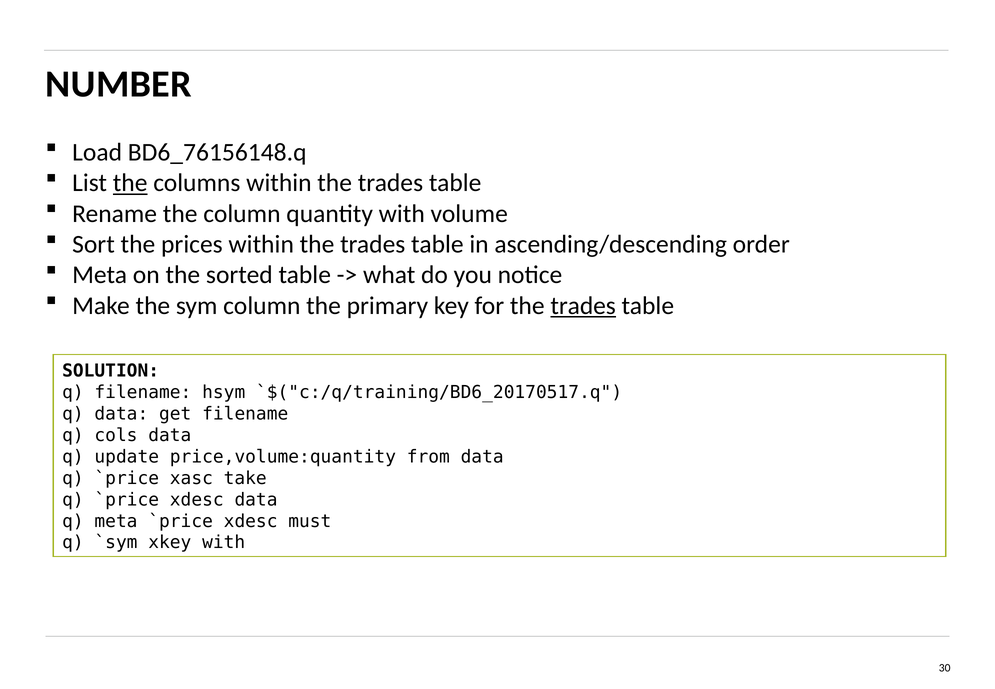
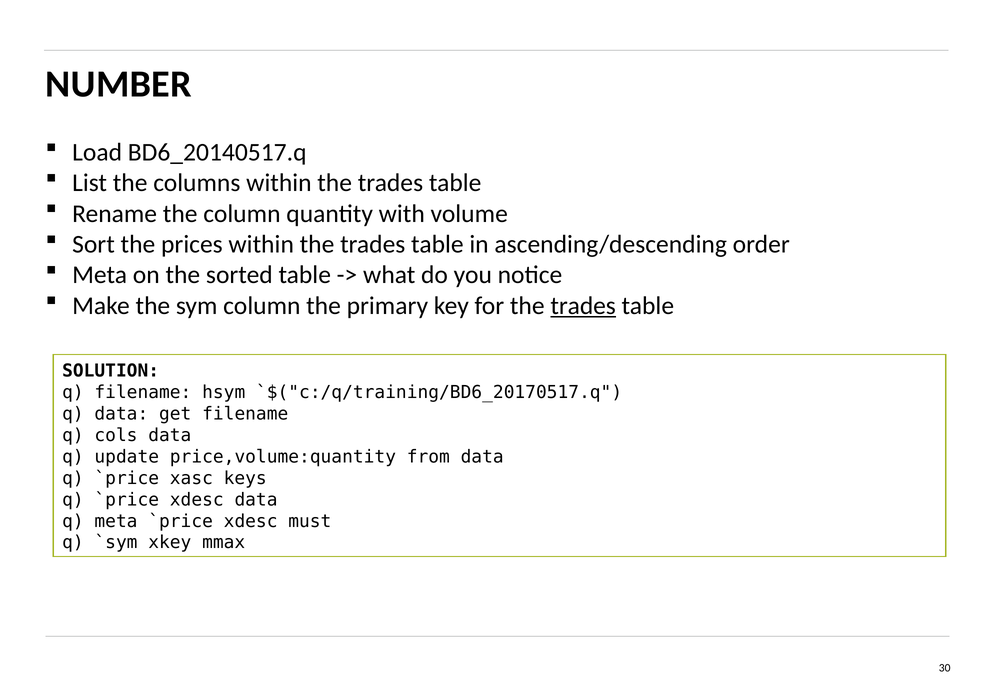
BD6_76156148.q: BD6_76156148.q -> BD6_20140517.q (217, 152)
the underline: present -> none (130, 183)
take: take -> keys (245, 478)
xkey with: with -> mmax (224, 542)
